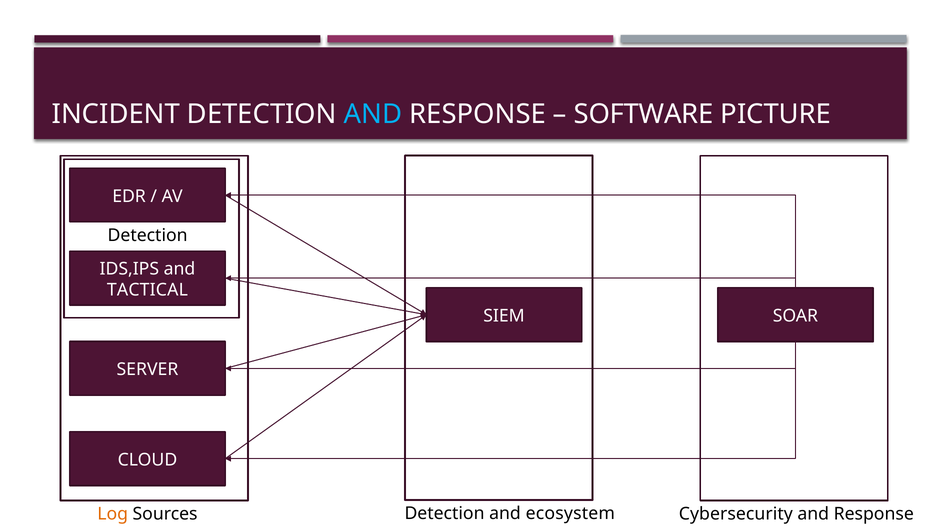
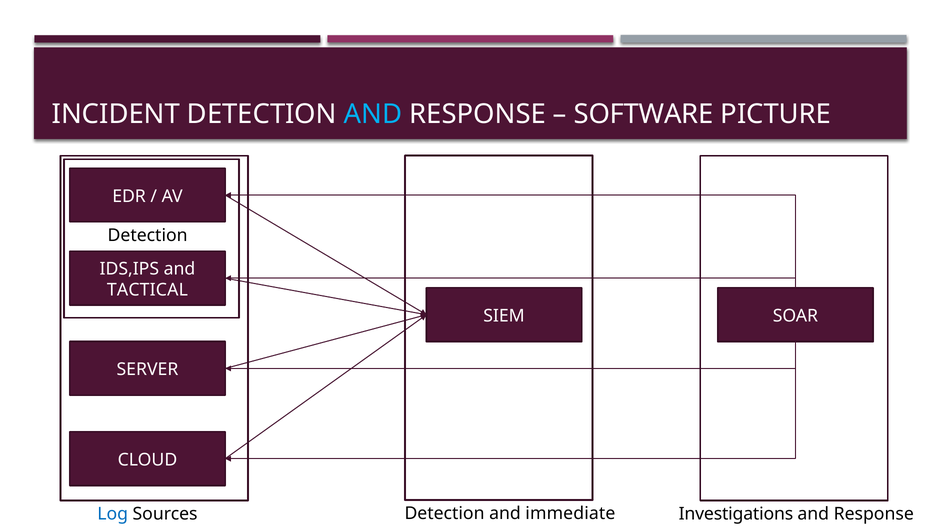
Log colour: orange -> blue (113, 514)
ecosystem: ecosystem -> immediate (570, 514)
Cybersecurity: Cybersecurity -> Investigations (736, 514)
